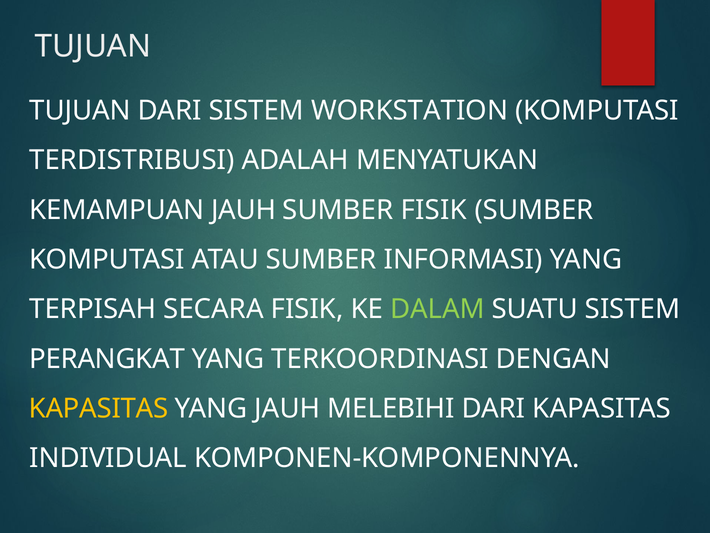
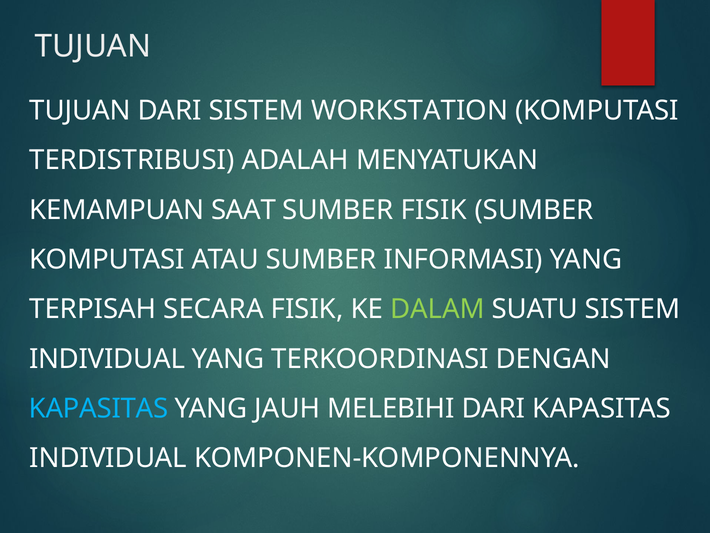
KEMAMPUAN JAUH: JAUH -> SAAT (244, 210)
PERANGKAT: PERANGKAT -> INDIVIDUAL (107, 359)
KAPASITAS colour: yellow -> light blue (99, 408)
